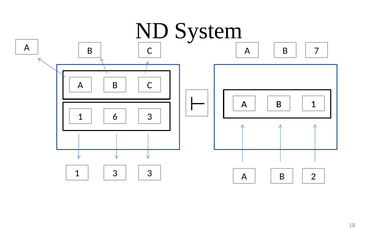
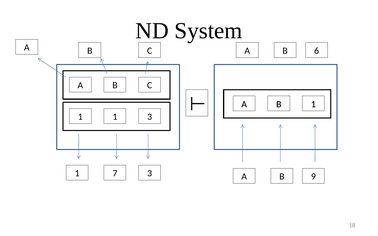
7: 7 -> 6 (317, 51)
1 6: 6 -> 1 (115, 117)
1 3: 3 -> 7 (115, 174)
2: 2 -> 9 (313, 177)
